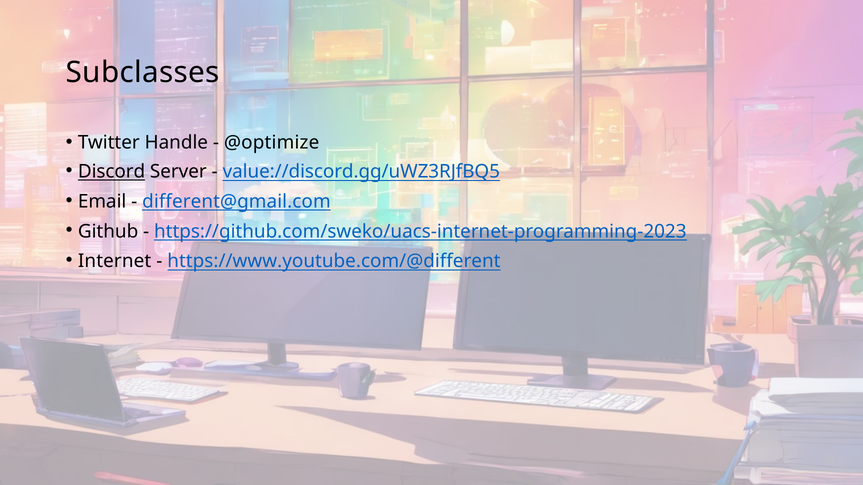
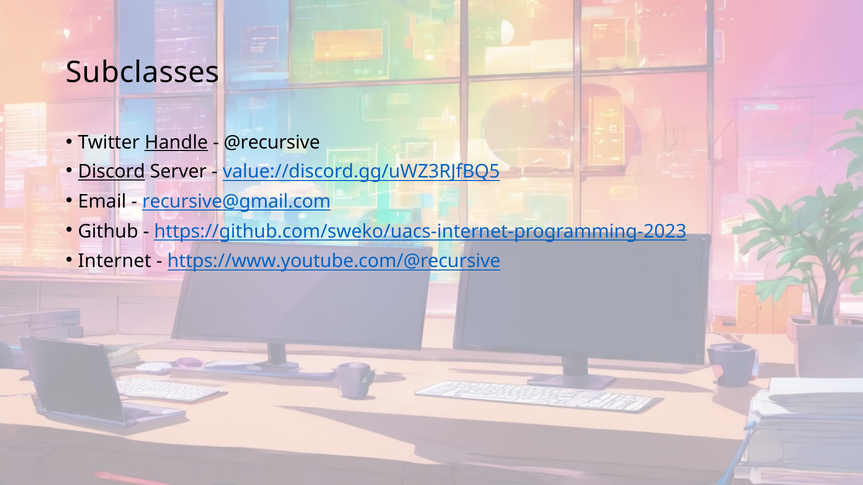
Handle underline: none -> present (176, 143)
@optimize: @optimize -> @recursive (272, 143)
different@gmail.com: different@gmail.com -> recursive@gmail.com (237, 202)
https://www.youtube.com/@different: https://www.youtube.com/@different -> https://www.youtube.com/@recursive (334, 261)
